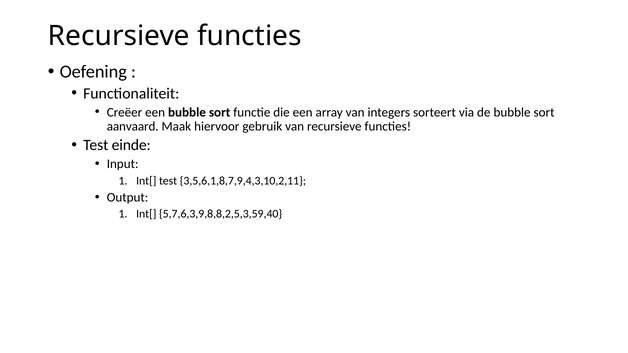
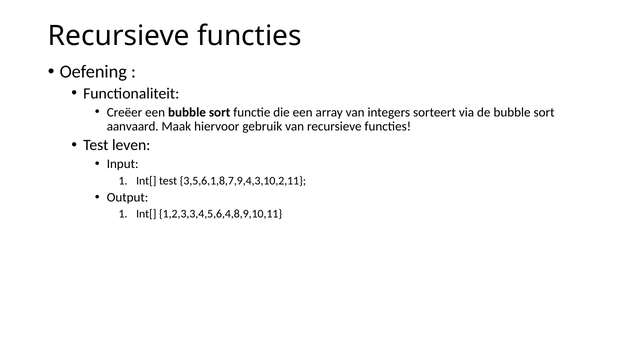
einde: einde -> leven (131, 145)
5,7,6,3,9,8,8,2,5,3,59,40: 5,7,6,3,9,8,8,2,5,3,59,40 -> 1,2,3,3,4,5,6,4,8,9,10,11 (221, 214)
